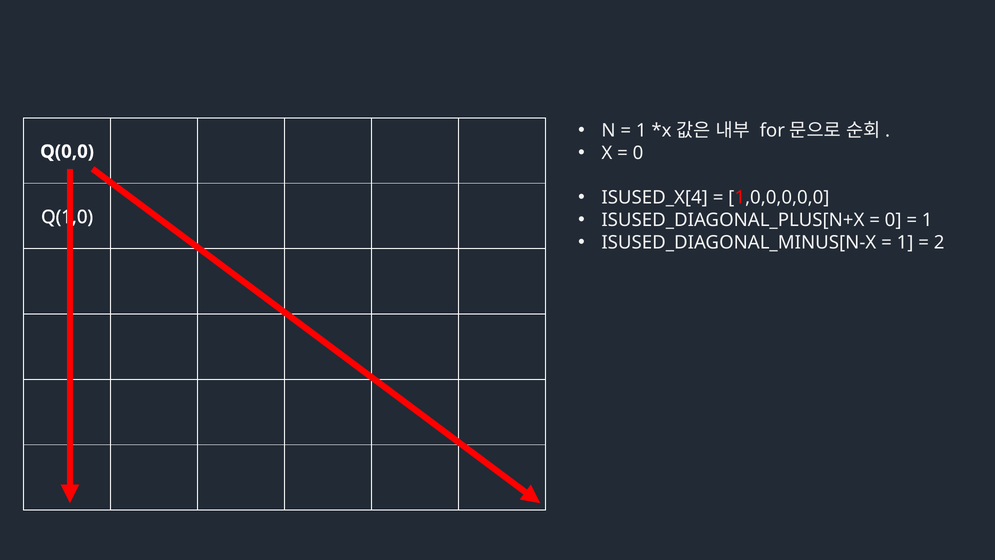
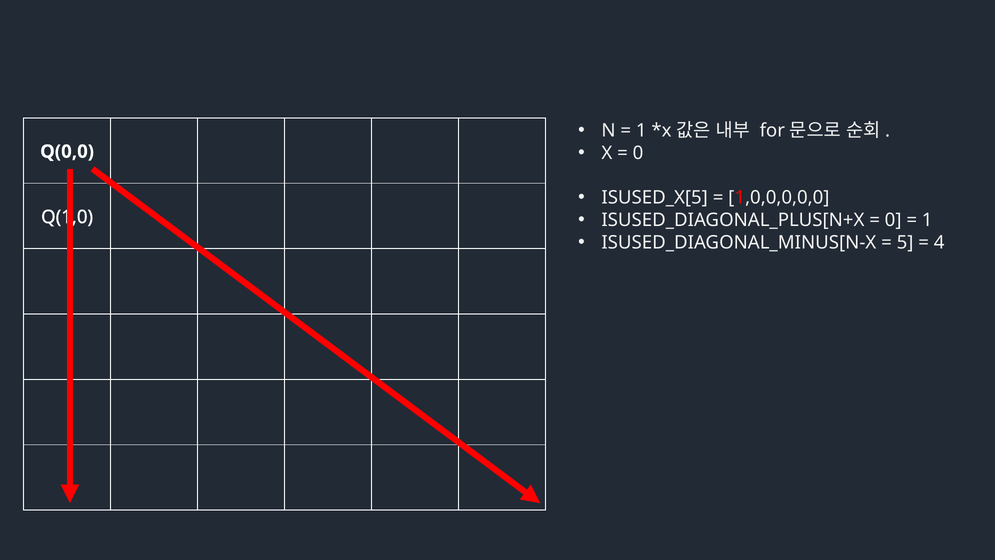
ISUSED_X[4: ISUSED_X[4 -> ISUSED_X[5 (655, 198)
1: 1 -> 5 (905, 242)
2: 2 -> 4 (939, 242)
